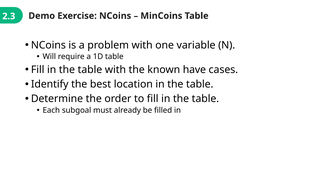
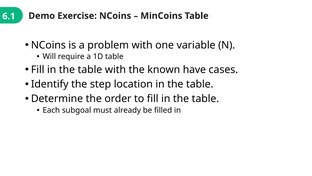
2.3: 2.3 -> 6.1 (9, 16)
best: best -> step (101, 84)
